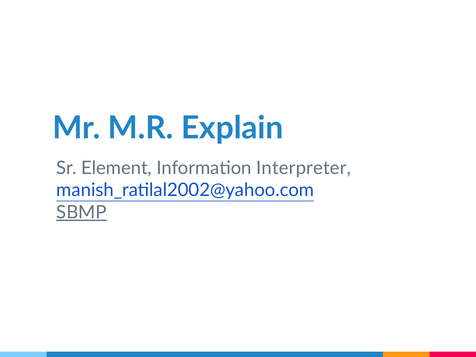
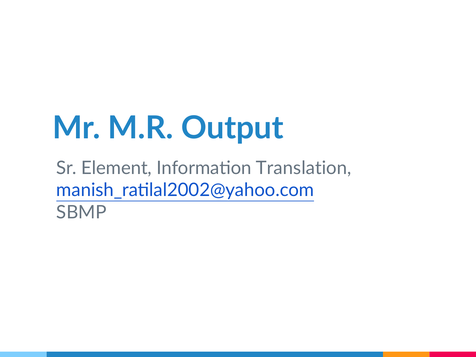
Explain: Explain -> Output (232, 128)
Interpreter: Interpreter -> Translation (304, 168)
SBMP underline: present -> none (81, 212)
